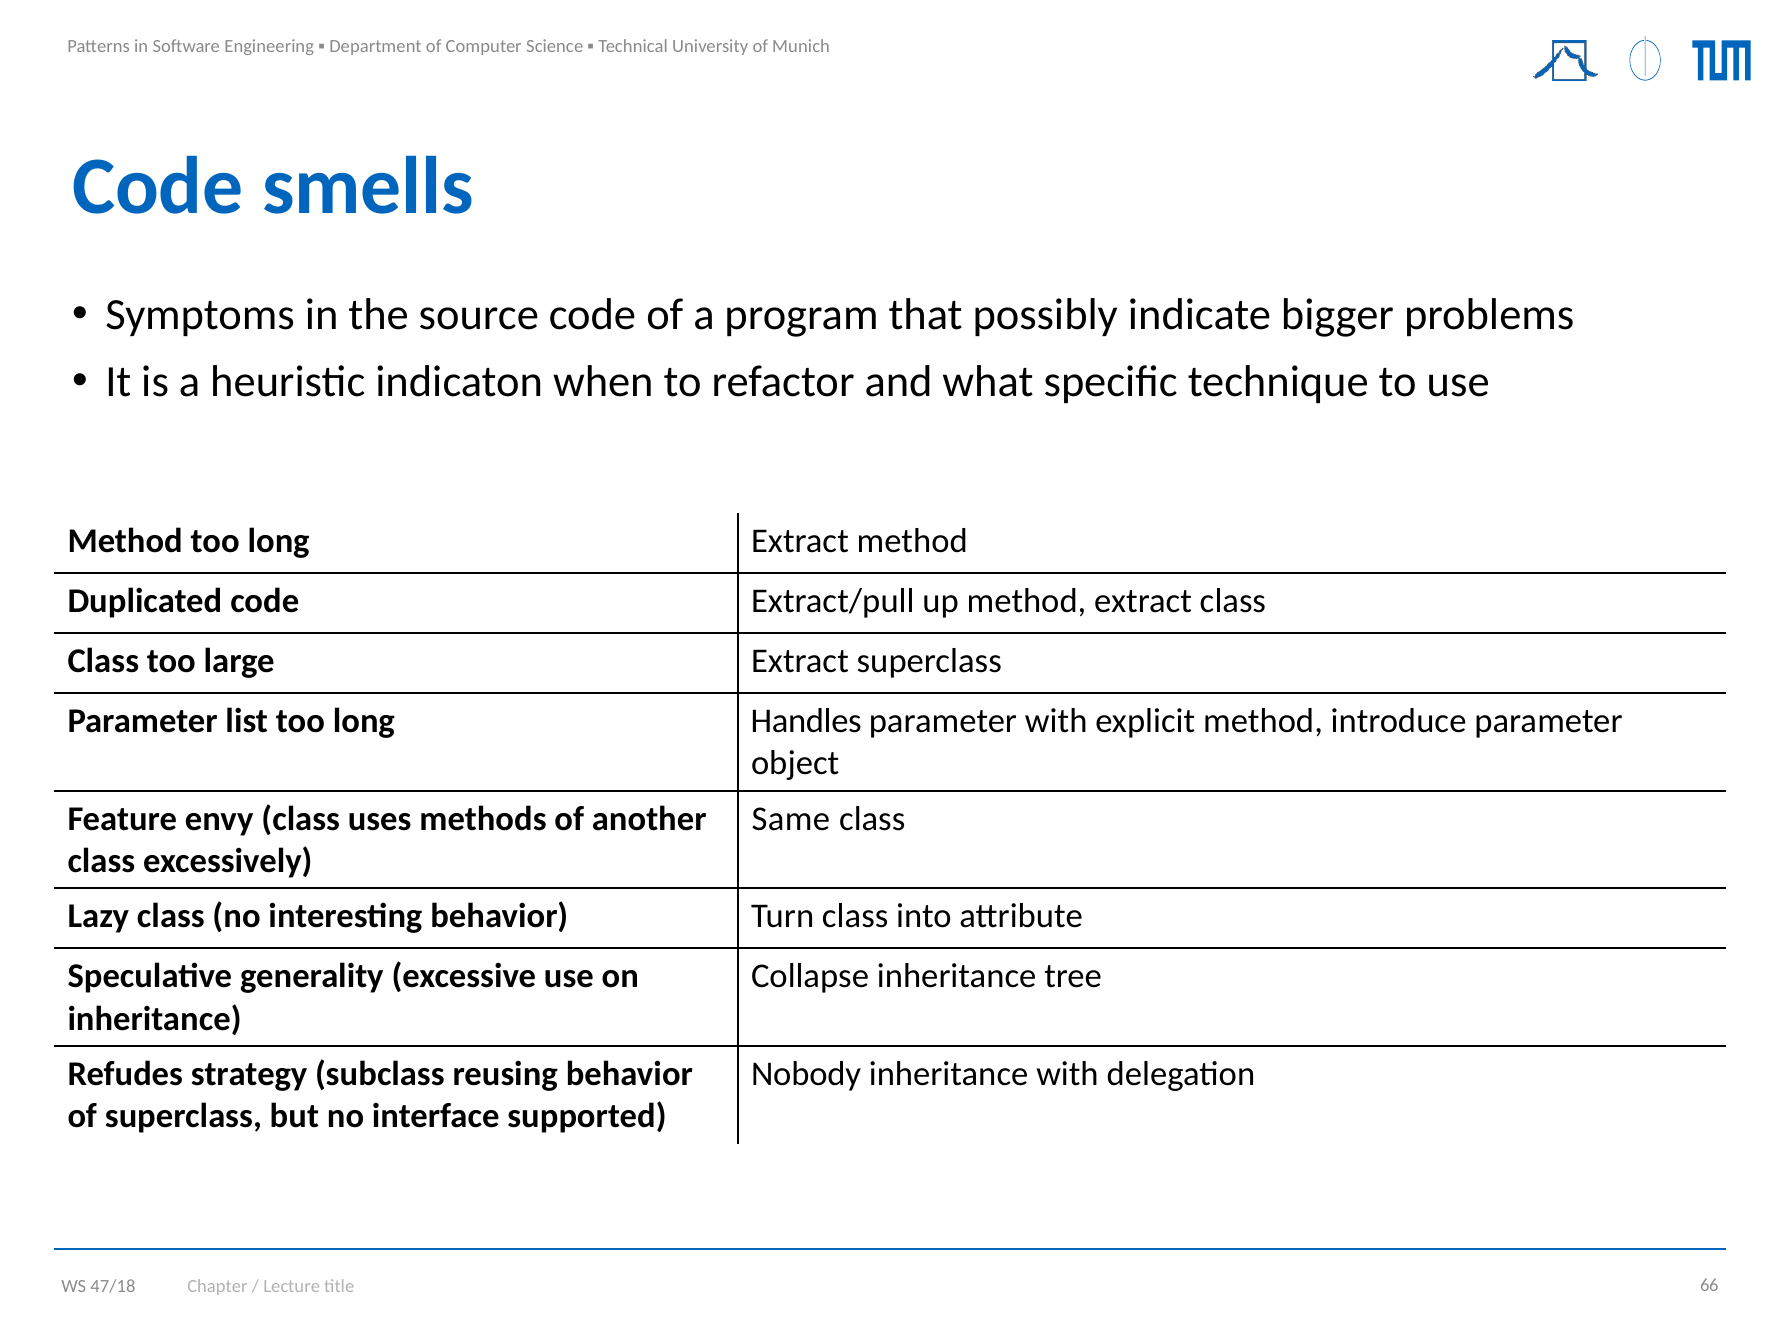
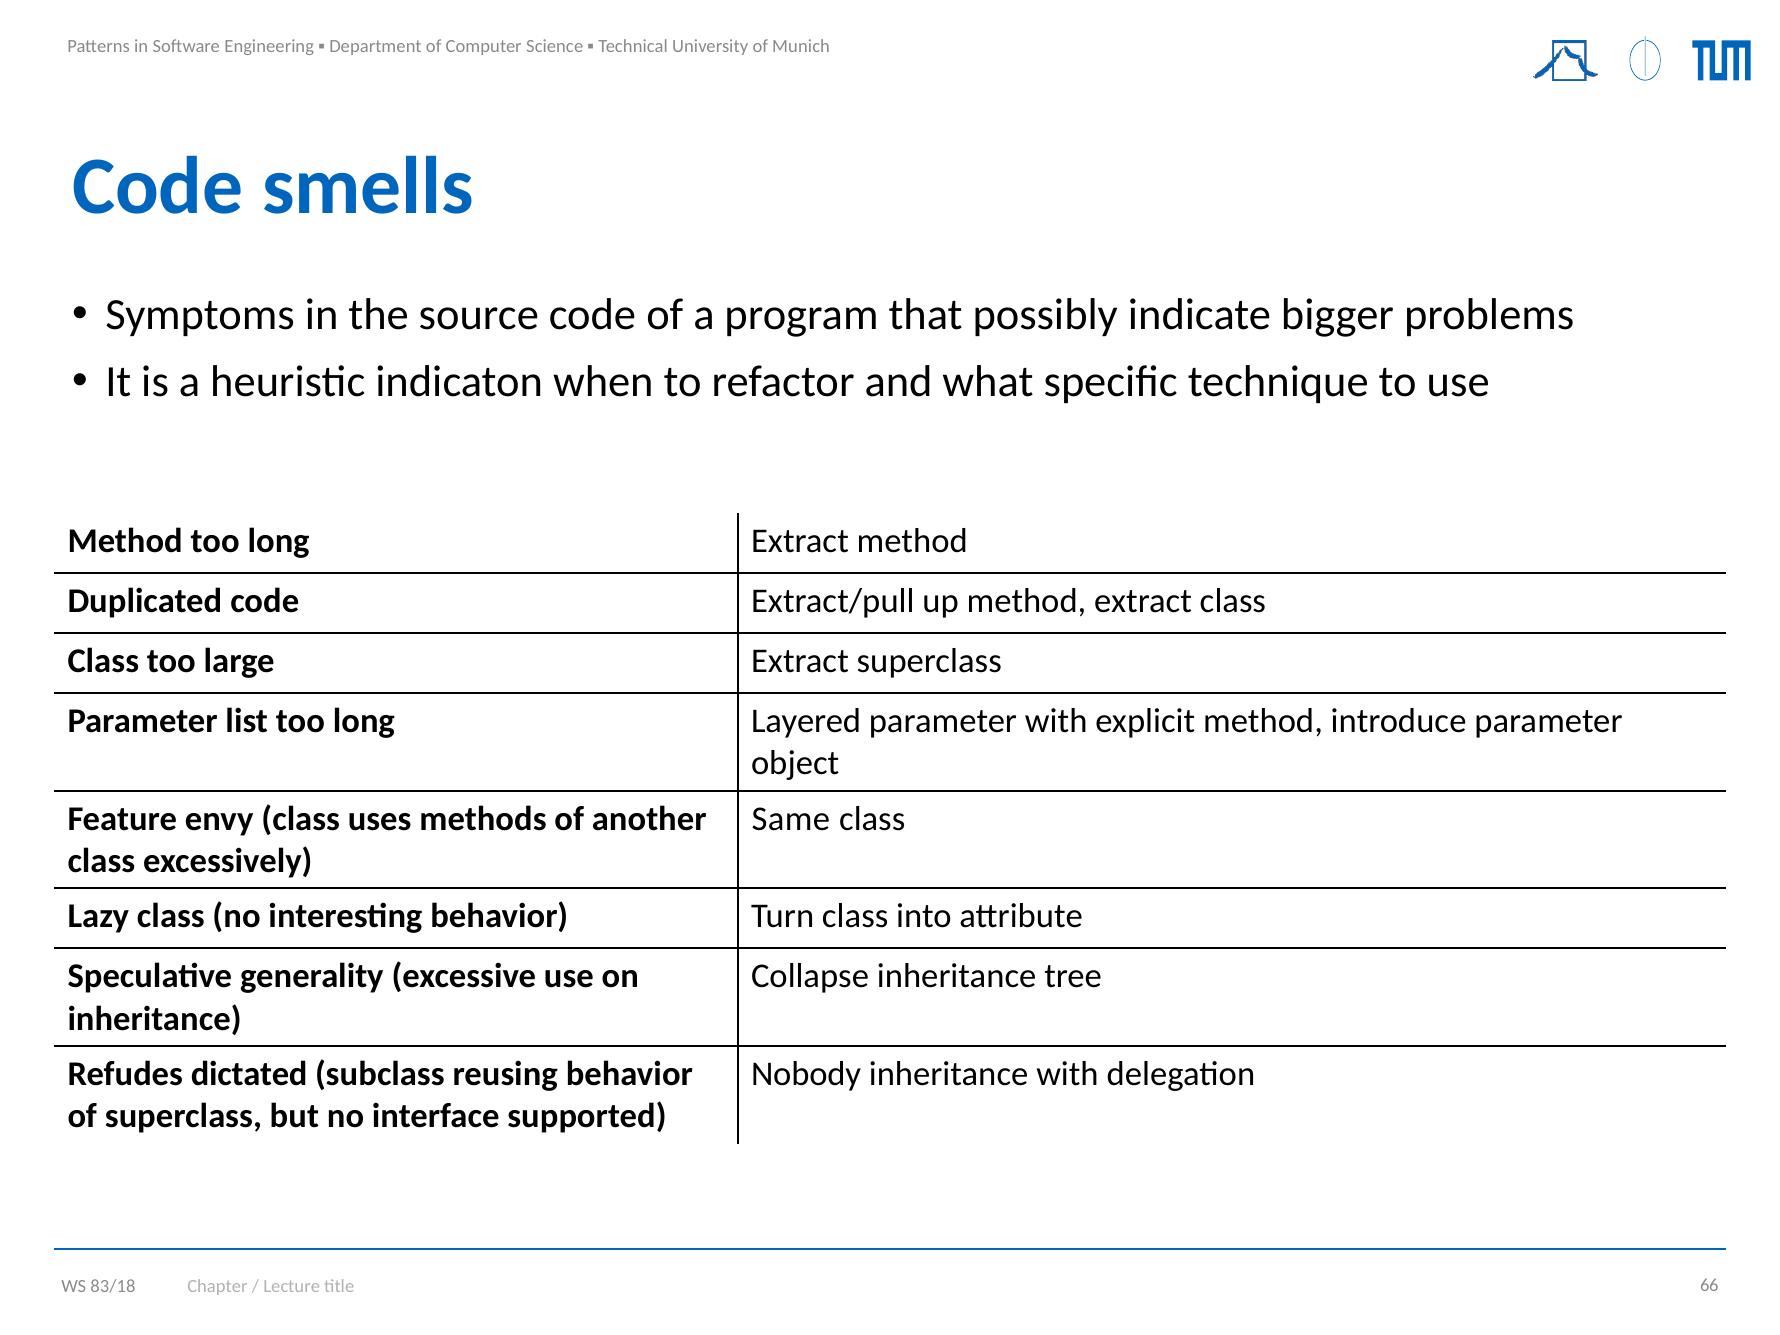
Handles: Handles -> Layered (806, 721)
strategy: strategy -> dictated (249, 1074)
47/18: 47/18 -> 83/18 (113, 1287)
